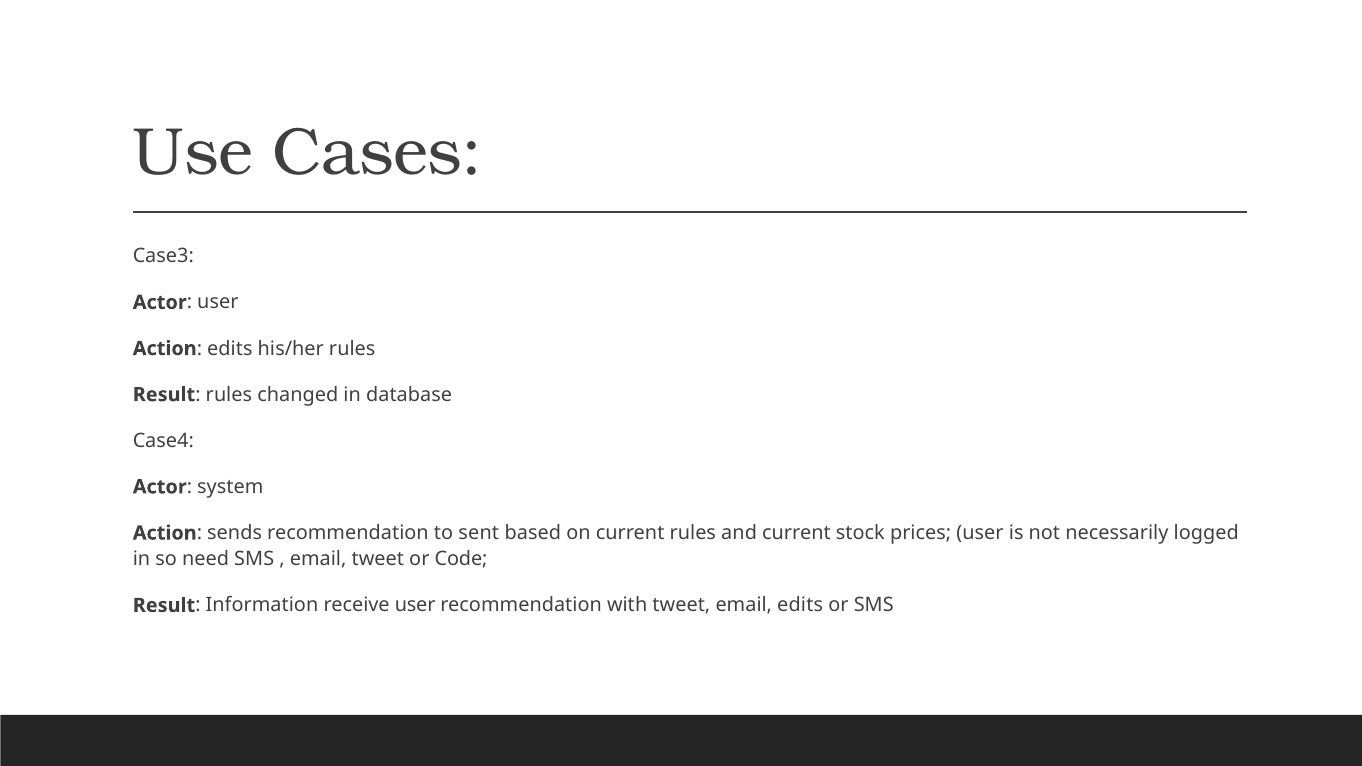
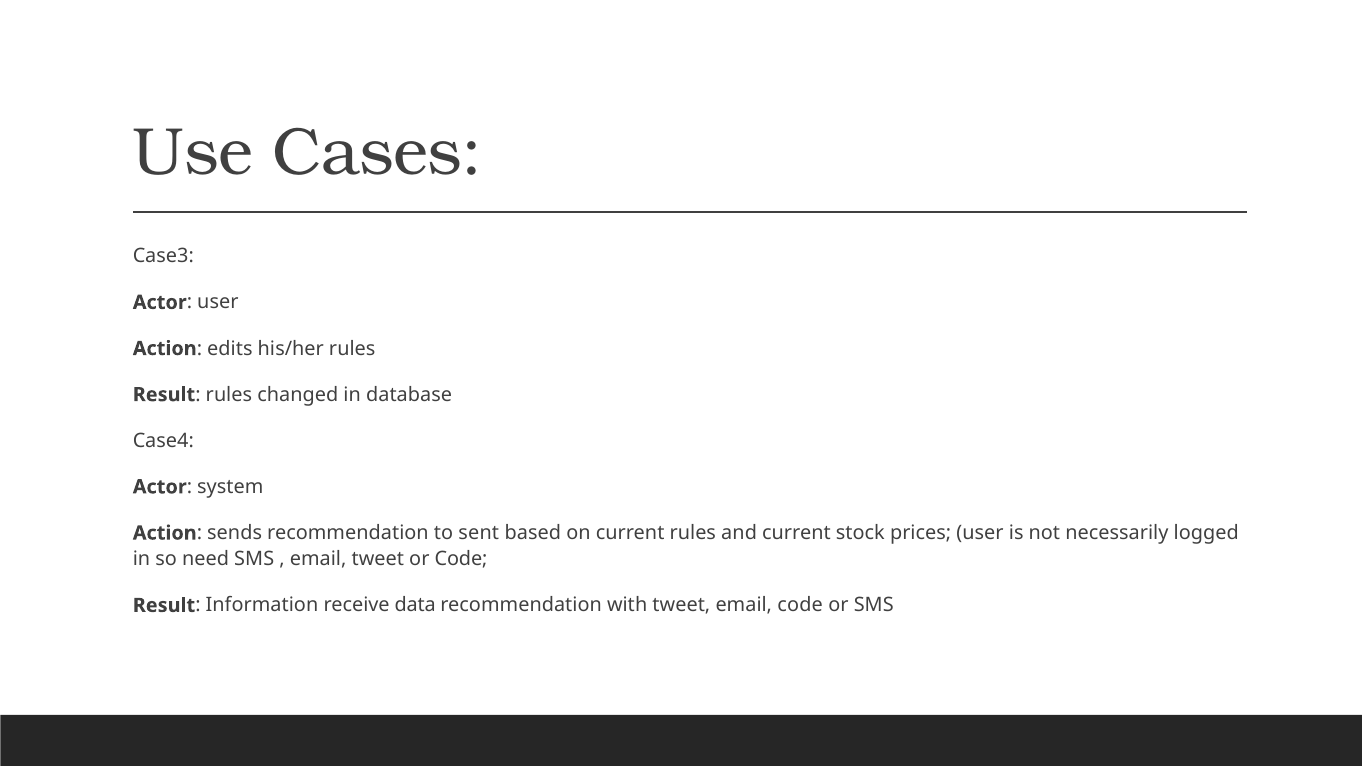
receive user: user -> data (415, 605)
email edits: edits -> code (800, 605)
